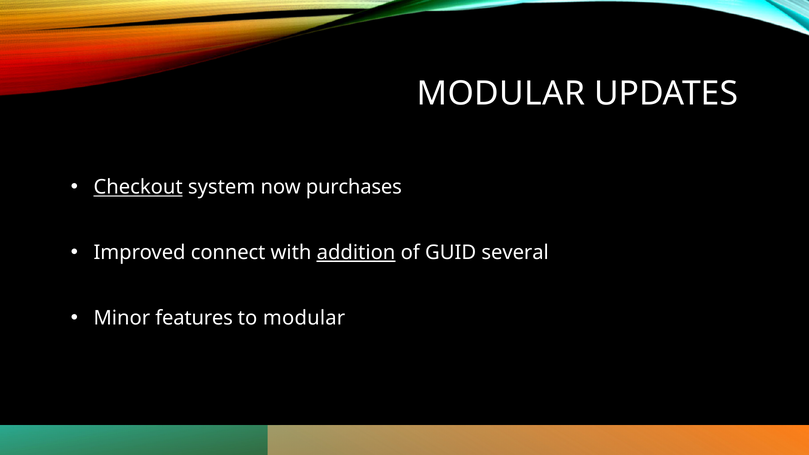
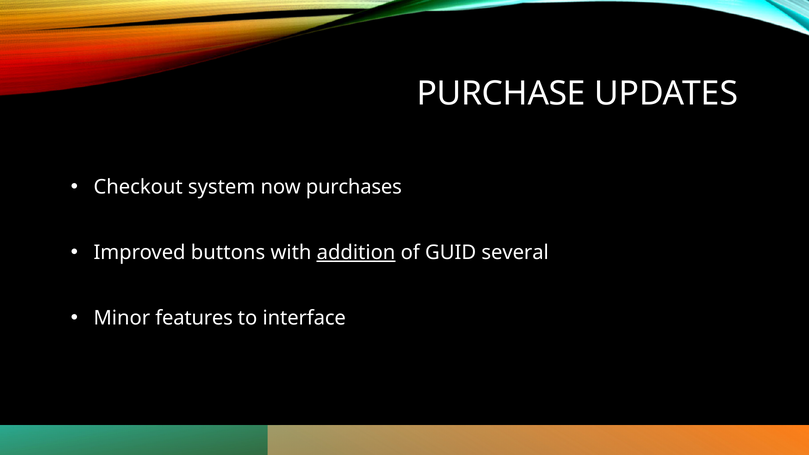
MODULAR: MODULAR -> PURCHASE (501, 94)
Checkout underline: present -> none (138, 187)
connect: connect -> buttons (228, 253)
to modular: modular -> interface (304, 318)
